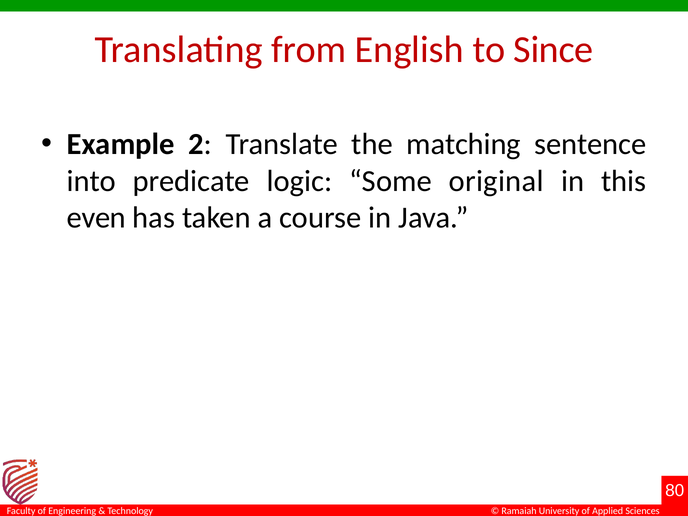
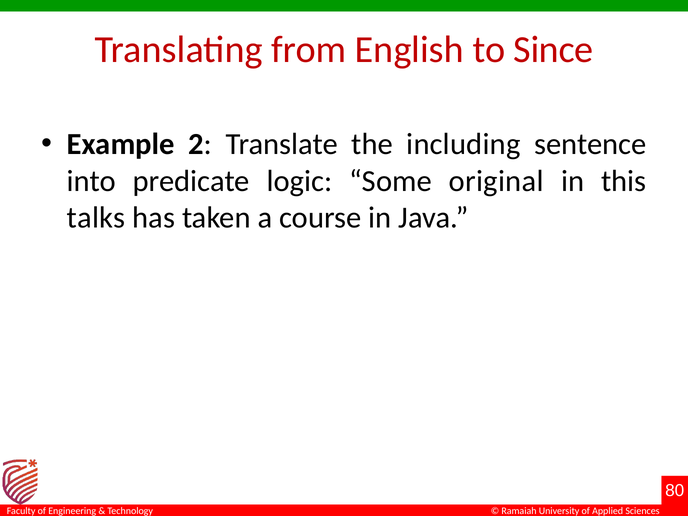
matching: matching -> including (463, 144)
even: even -> talks (96, 218)
